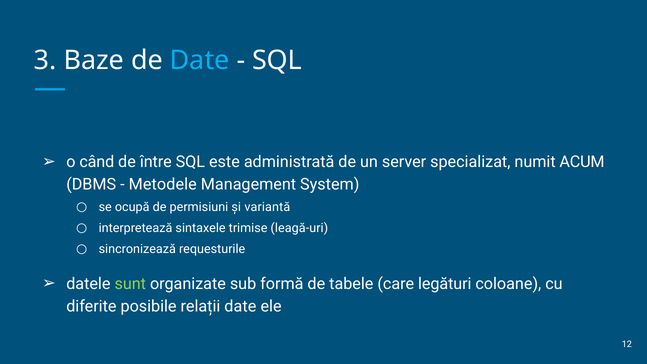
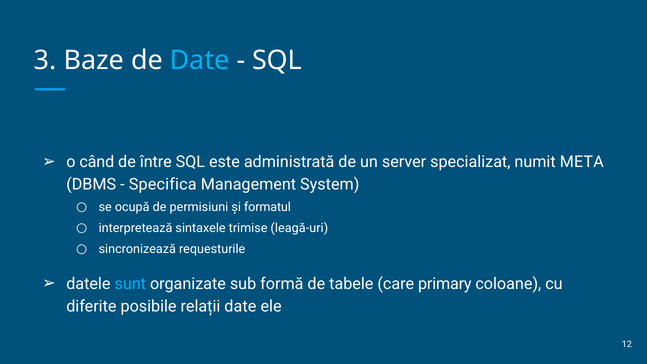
ACUM: ACUM -> META (582, 162)
Metodele: Metodele -> Specifica (163, 184)
variantă: variantă -> formatul (267, 207)
sunt colour: light green -> light blue (130, 284)
legături: legături -> primary (445, 284)
